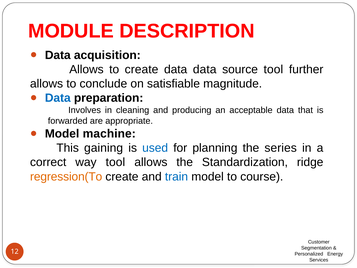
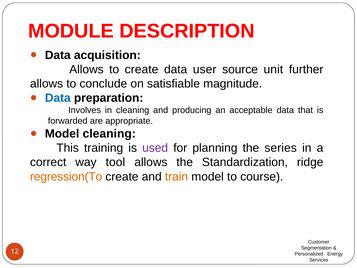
data data: data -> user (205, 69)
source tool: tool -> unit (273, 69)
Model machine: machine -> cleaning (109, 134)
gaining: gaining -> training (104, 148)
used colour: blue -> purple (155, 148)
train colour: blue -> orange (176, 176)
